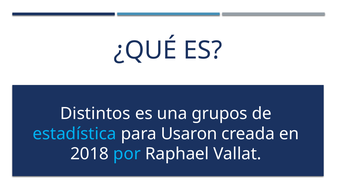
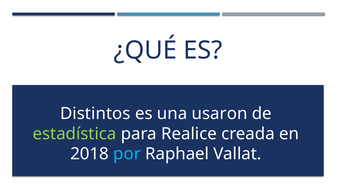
grupos: grupos -> usaron (220, 114)
estadística colour: light blue -> light green (75, 134)
Usaron: Usaron -> Realice (189, 134)
